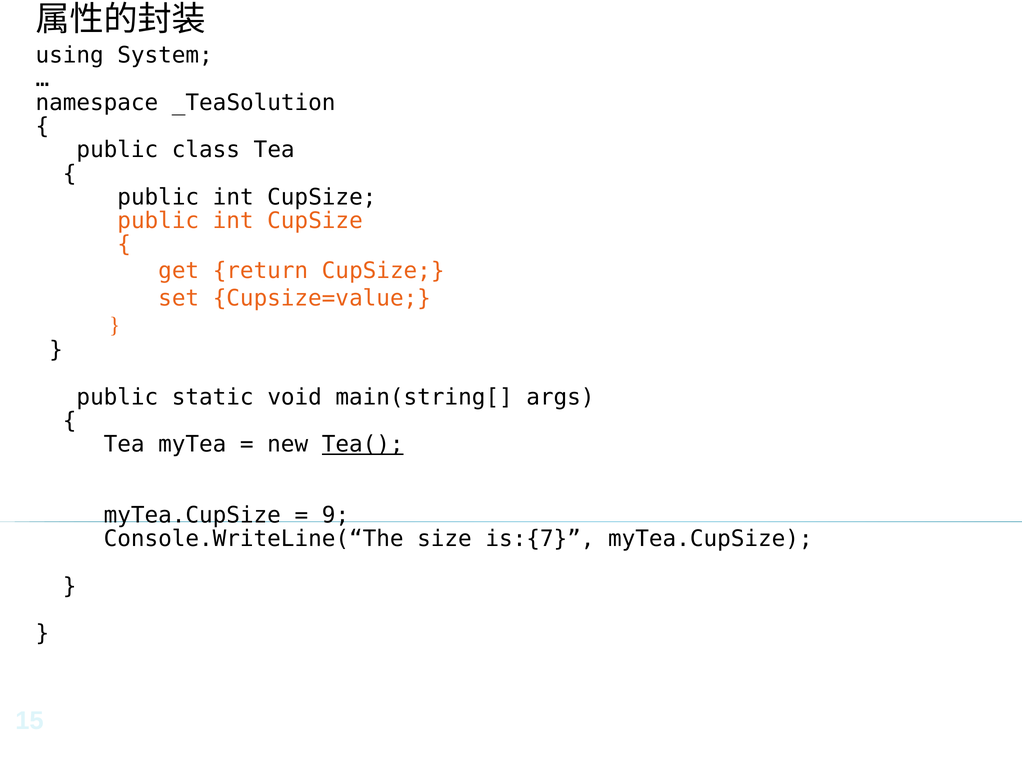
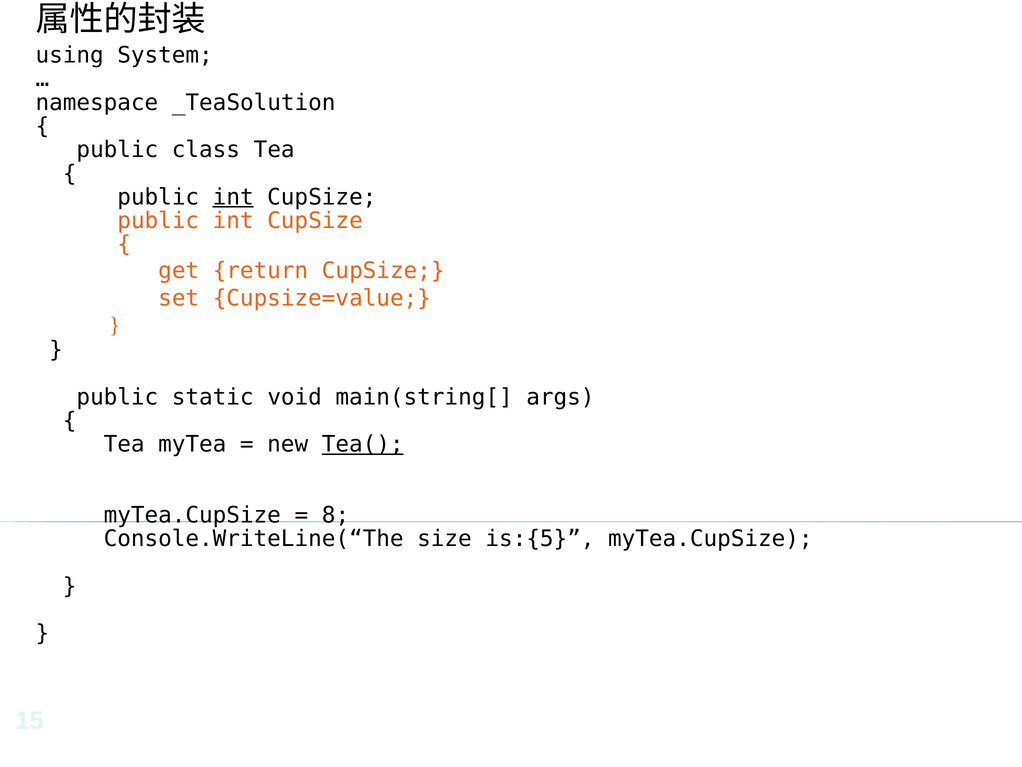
int underline: none -> present (233, 197)
9: 9 -> 8 (336, 515)
is:{7: is:{7 -> is:{5 (540, 538)
